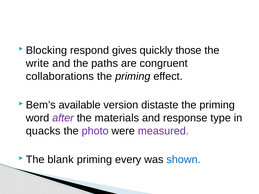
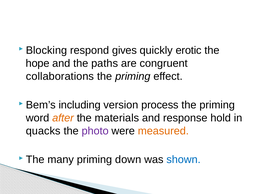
those: those -> erotic (189, 50)
write: write -> hope (38, 63)
available: available -> including (80, 105)
distaste: distaste -> process (160, 105)
after colour: purple -> orange (63, 118)
type: type -> hold (221, 118)
measured colour: purple -> orange (163, 131)
blank: blank -> many (61, 160)
every: every -> down (128, 160)
